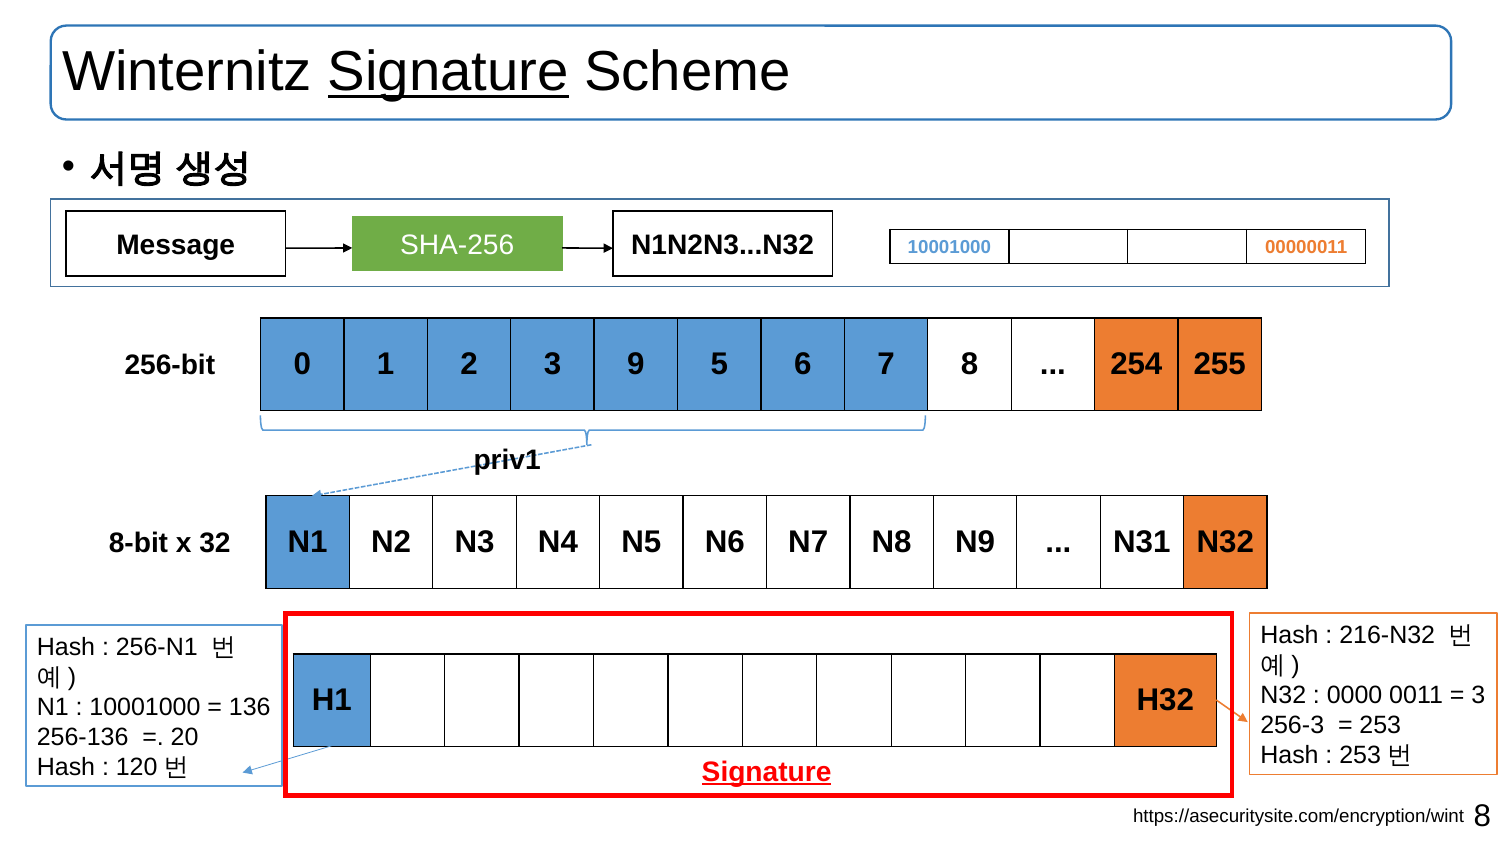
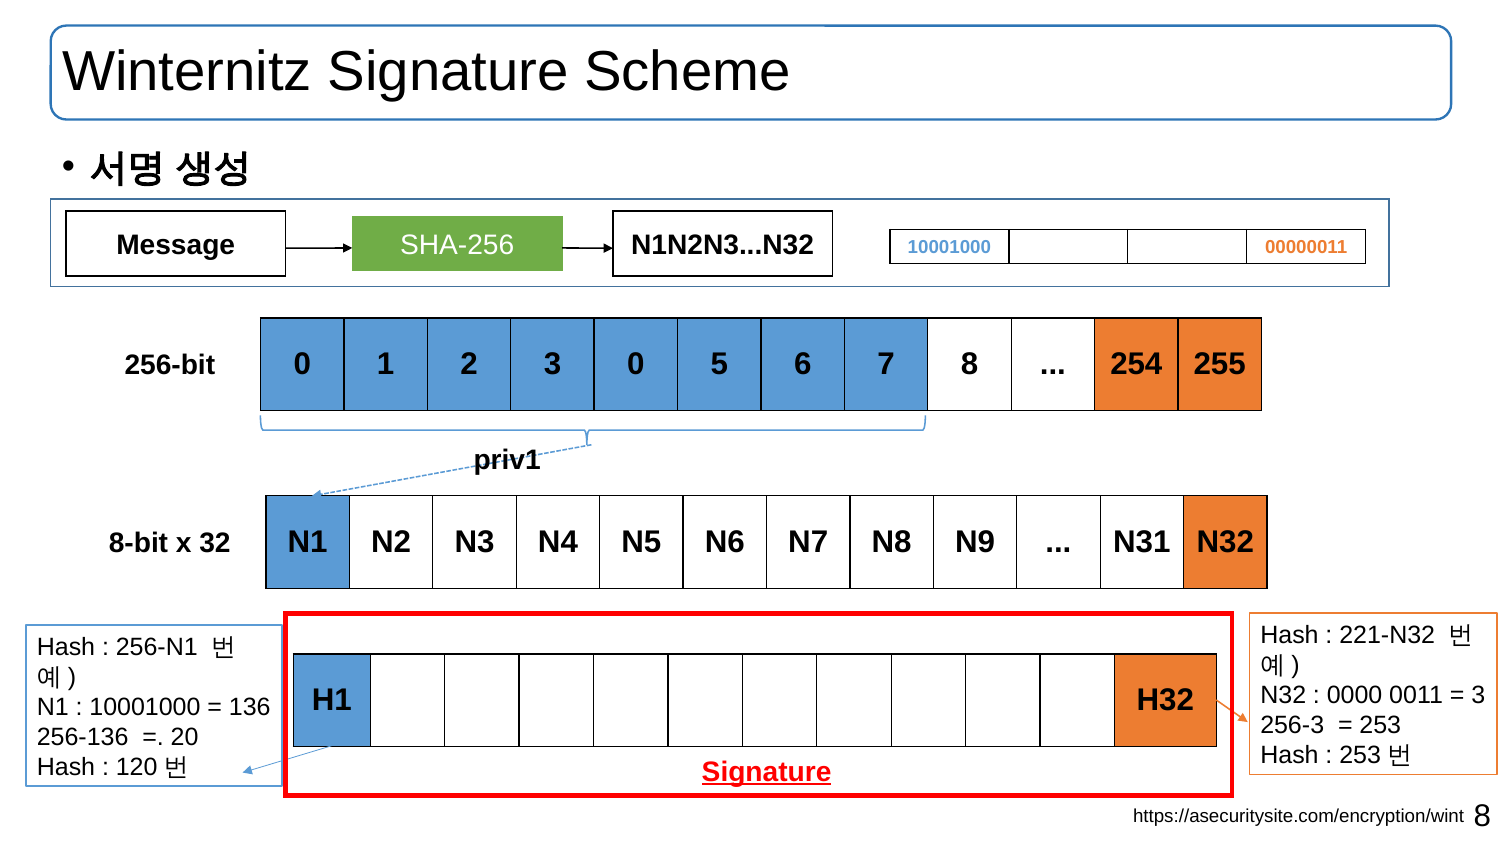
Signature underline: present -> none (448, 72)
3 9: 9 -> 0 (636, 365)
216-N32: 216-N32 -> 221-N32 (1387, 635)
